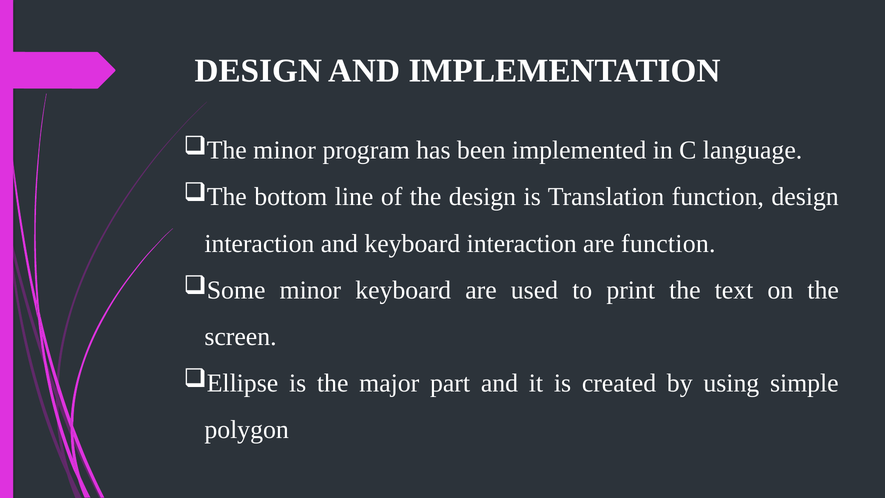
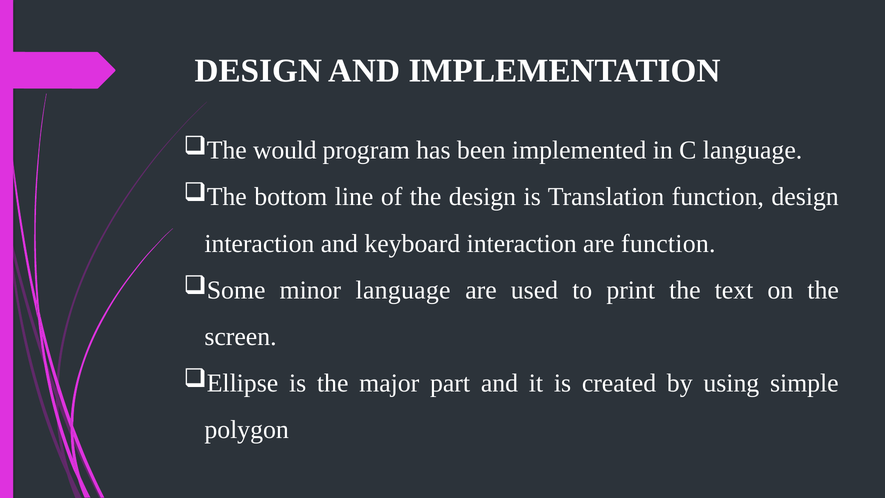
minor: minor -> would (285, 150)
minor keyboard: keyboard -> language (403, 290)
